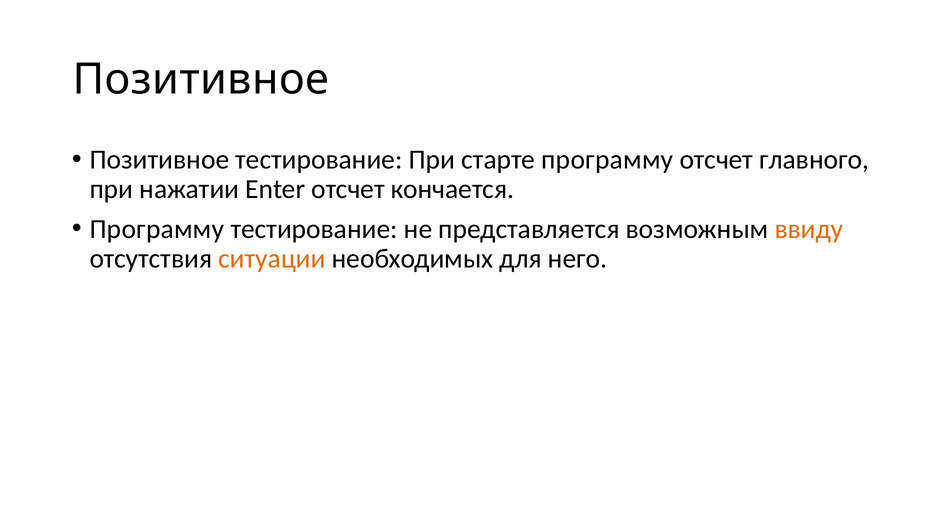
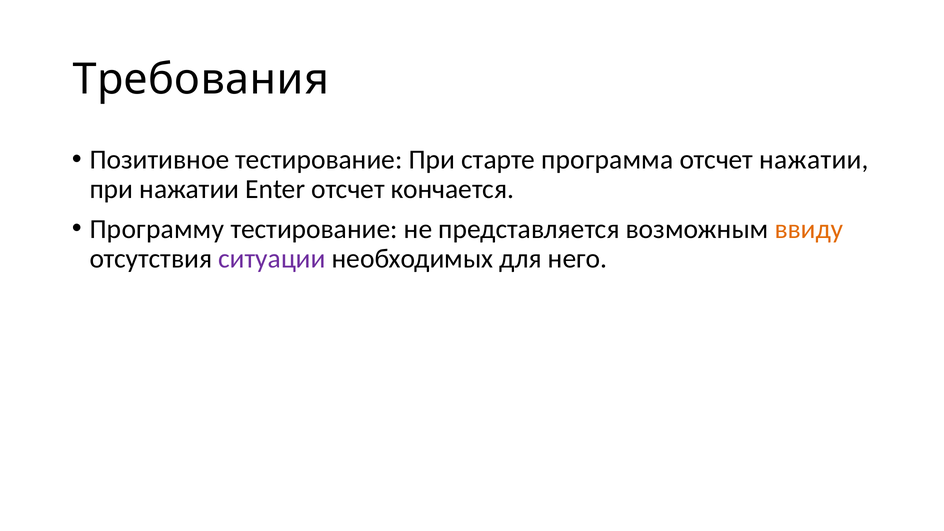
Позитивное: Позитивное -> Требования (201, 79)
старте программу: программу -> программа (607, 160)
отсчет главного: главного -> нажатии (814, 160)
ситуации colour: orange -> purple (272, 259)
